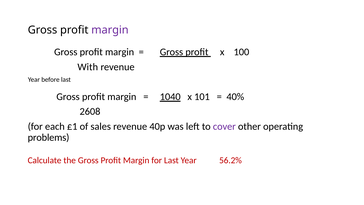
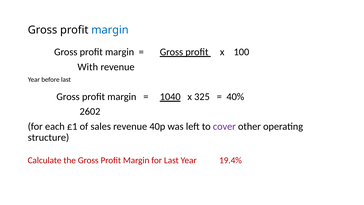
margin colour: purple -> blue (110, 30)
101: 101 -> 325 (202, 97)
2608: 2608 -> 2602 (90, 111)
problems: problems -> structure (48, 137)
56.2%: 56.2% -> 19.4% (230, 160)
